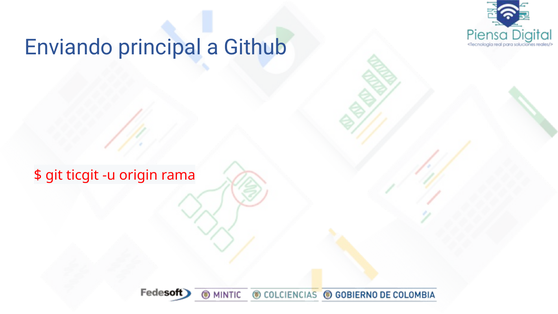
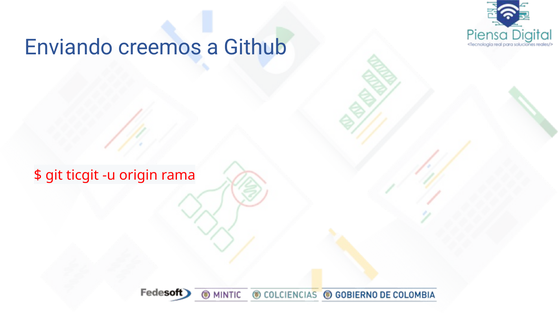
principal: principal -> creemos (160, 47)
